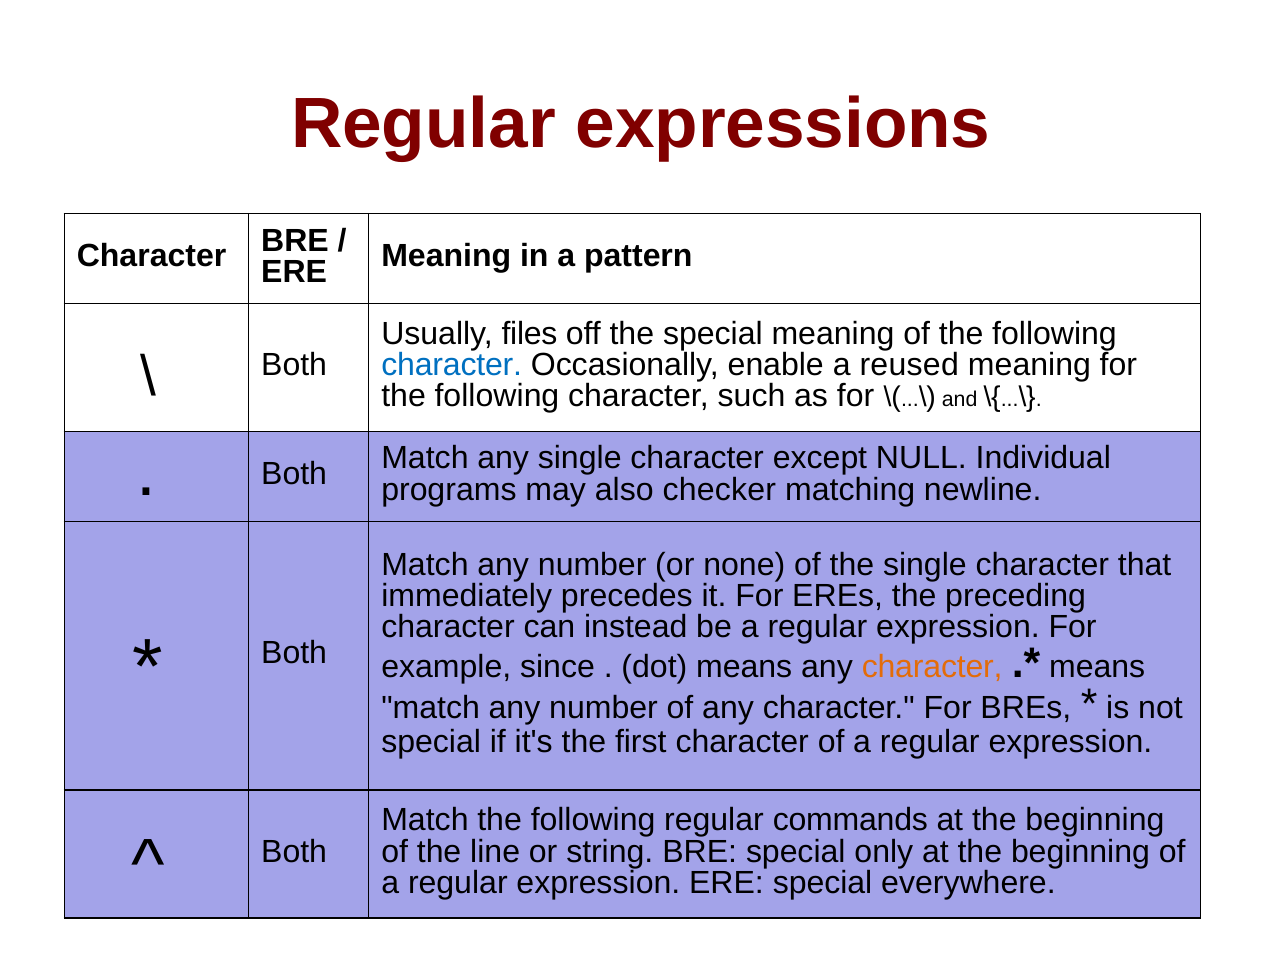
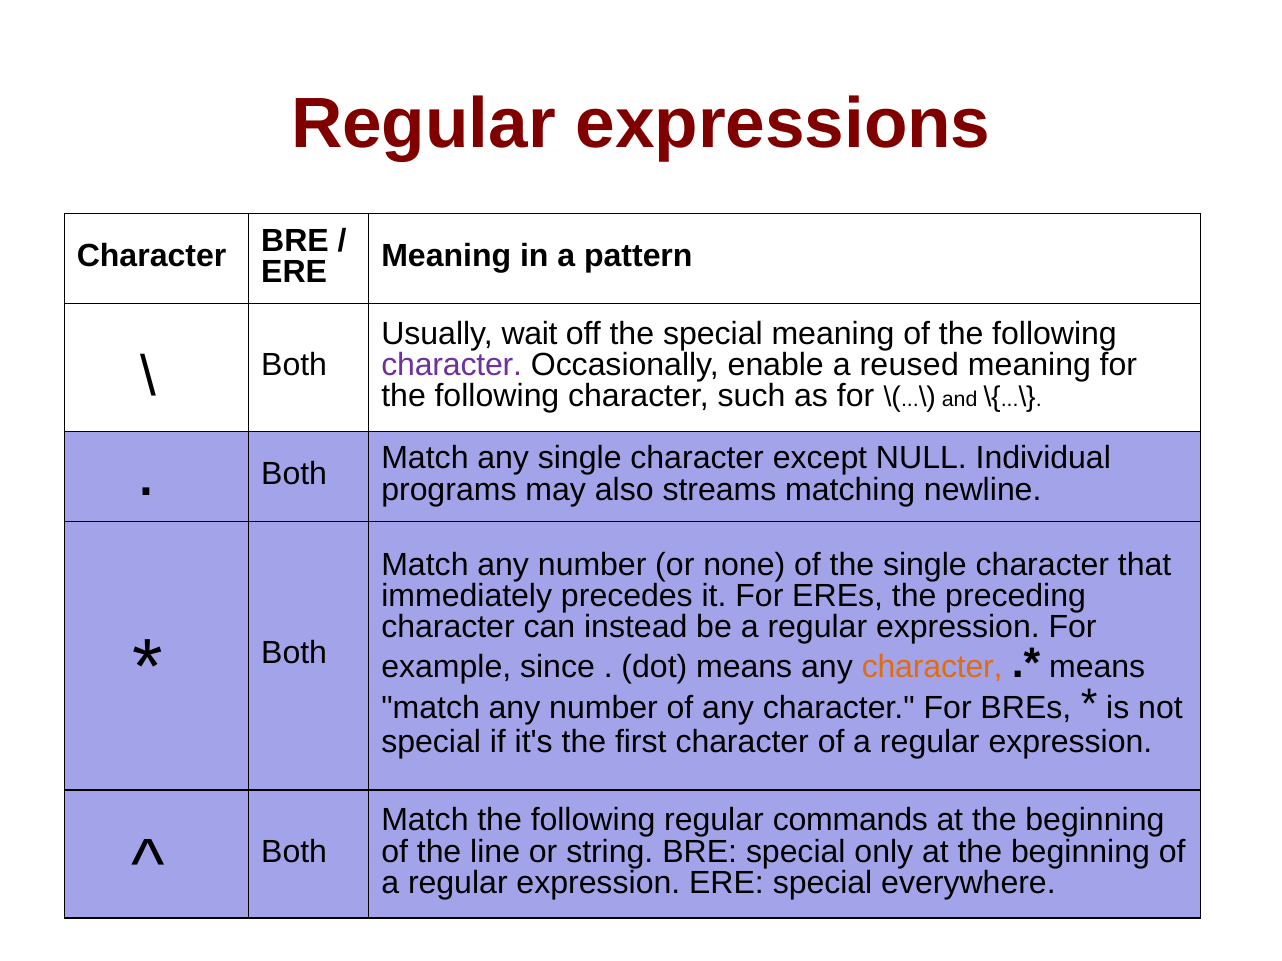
files: files -> wait (530, 334)
character colour: blue -> purple (452, 365)
checker: checker -> streams (719, 490)
